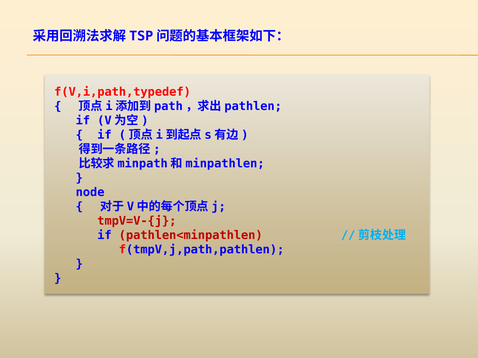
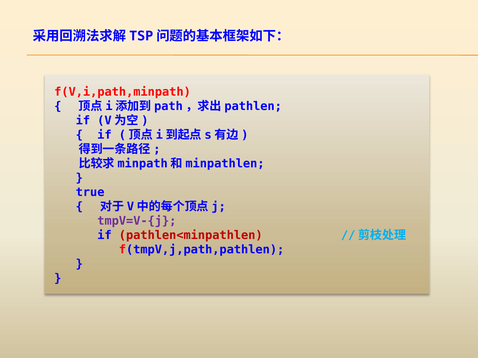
f(V,i,path,typedef: f(V,i,path,typedef -> f(V,i,path,minpath (123, 92)
node: node -> true (90, 192)
tmpV=V-{j colour: red -> purple (137, 221)
